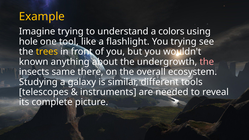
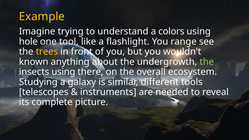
You trying: trying -> range (184, 42)
the colour: pink -> light green (207, 62)
insects same: same -> using (63, 72)
